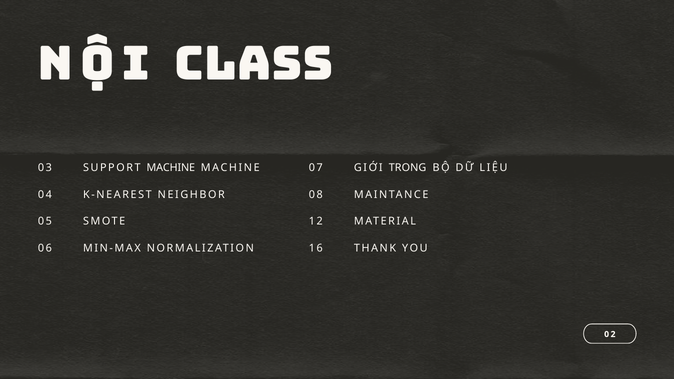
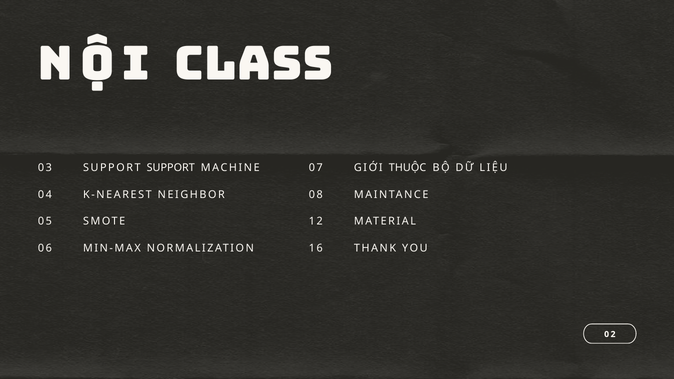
SUPPORT MACHINE: MACHINE -> SUPPORT (171, 168)
TRONG: TRONG -> THUỘC (408, 168)
